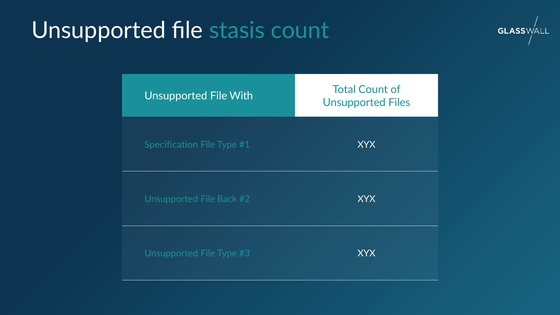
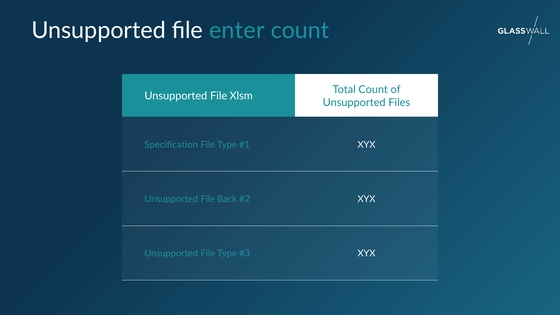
stasis: stasis -> enter (237, 31)
With: With -> Xlsm (241, 96)
